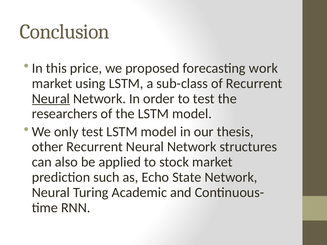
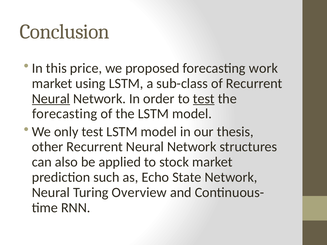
test underline: none -> present (204, 99)
researchers: researchers -> forecasting (65, 114)
Academic: Academic -> Overview (139, 193)
